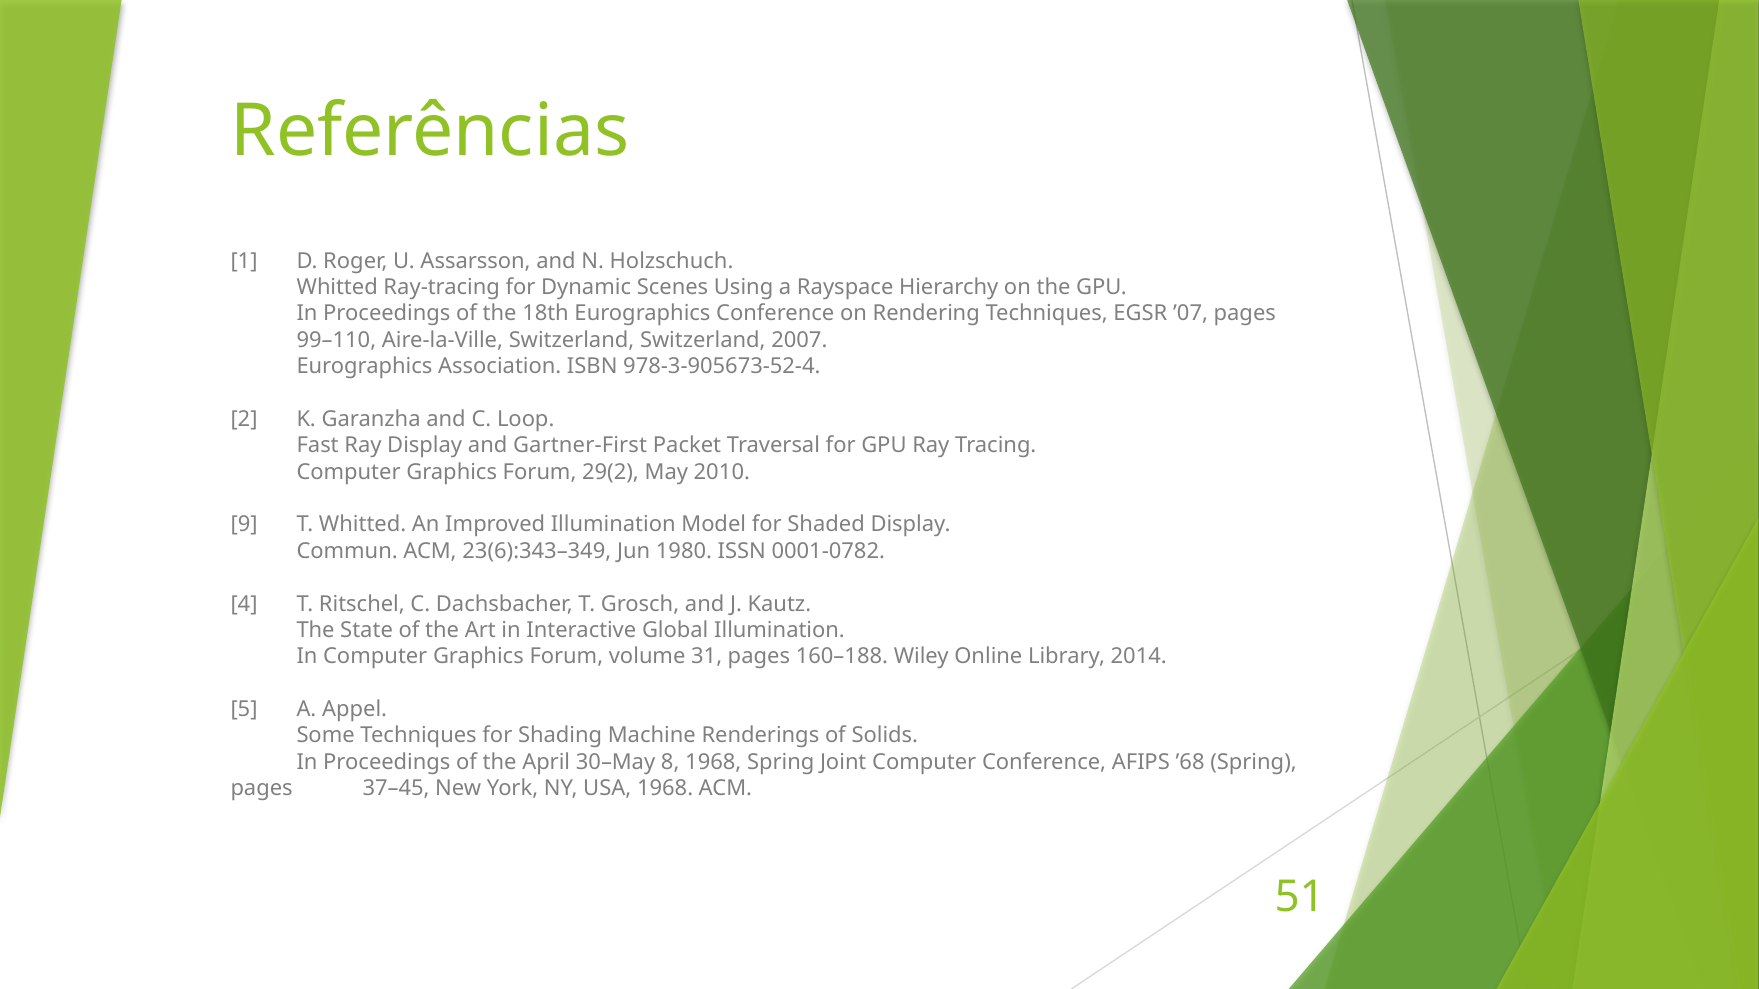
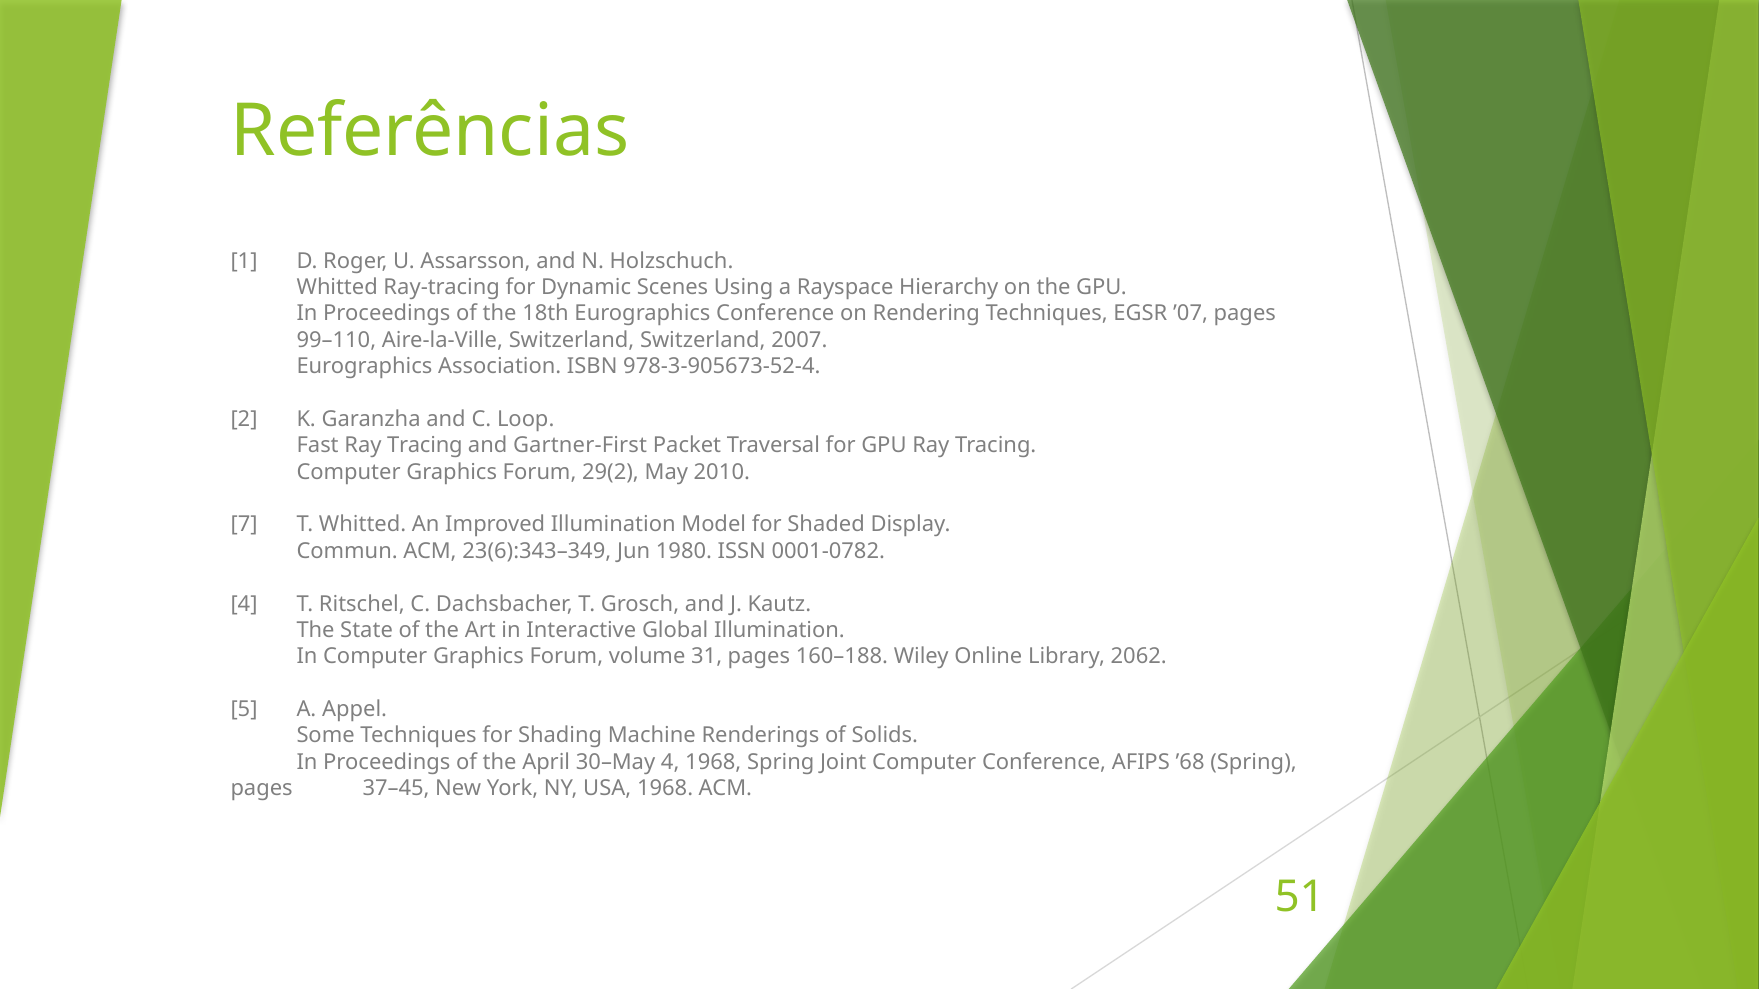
Fast Ray Display: Display -> Tracing (425, 446)
9: 9 -> 7 (244, 525)
2014: 2014 -> 2062 (1139, 657)
30–May 8: 8 -> 4 (670, 762)
